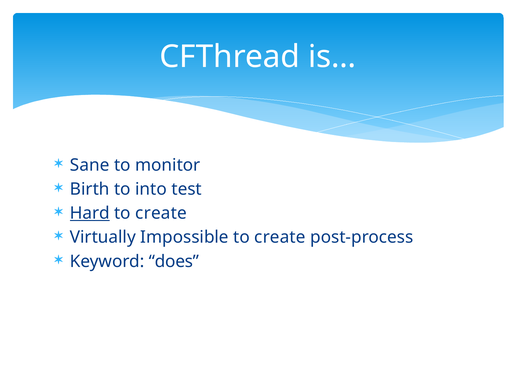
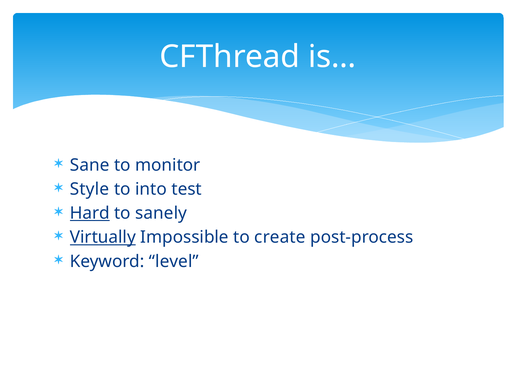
Birth: Birth -> Style (90, 189)
create: create -> sanely (161, 213)
Virtually underline: none -> present (103, 237)
does: does -> level (174, 261)
